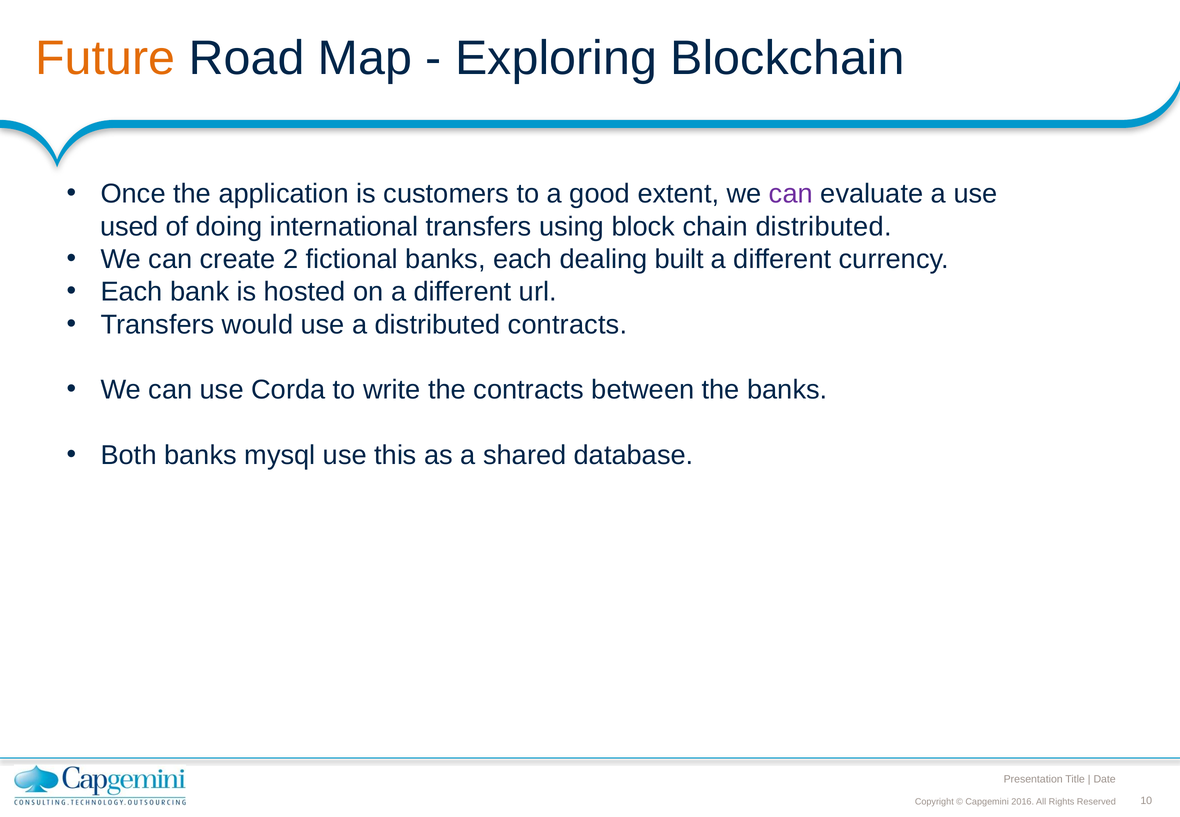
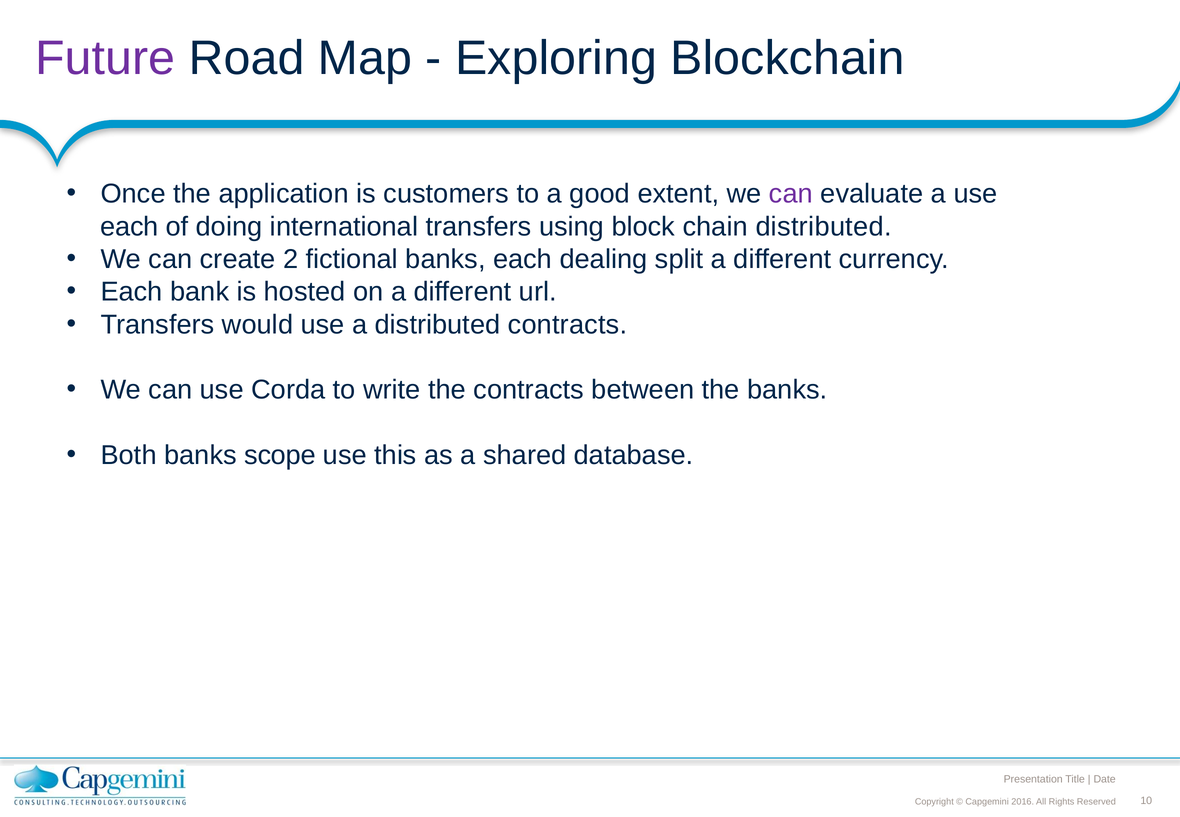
Future colour: orange -> purple (105, 58)
used: used -> each (130, 227)
built: built -> split (679, 259)
mysql: mysql -> scope (280, 455)
